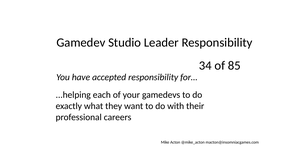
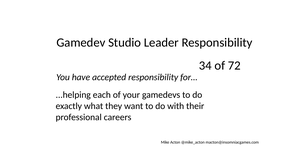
85: 85 -> 72 (234, 66)
